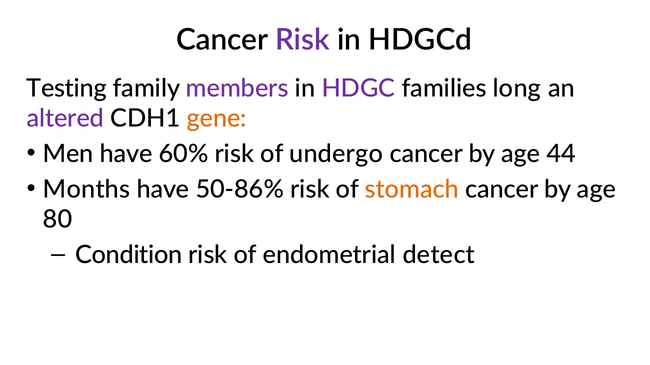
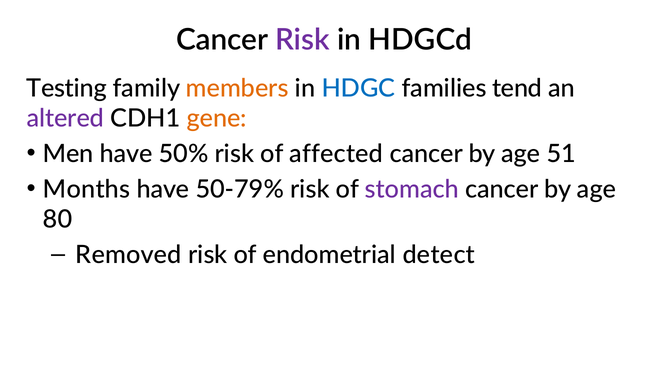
members colour: purple -> orange (237, 88)
HDGC colour: purple -> blue (358, 88)
long: long -> tend (517, 88)
60%: 60% -> 50% (184, 154)
undergo: undergo -> affected (336, 154)
44: 44 -> 51 (561, 154)
50-86%: 50-86% -> 50-79% (240, 190)
stomach colour: orange -> purple (412, 190)
Condition: Condition -> Removed (129, 255)
